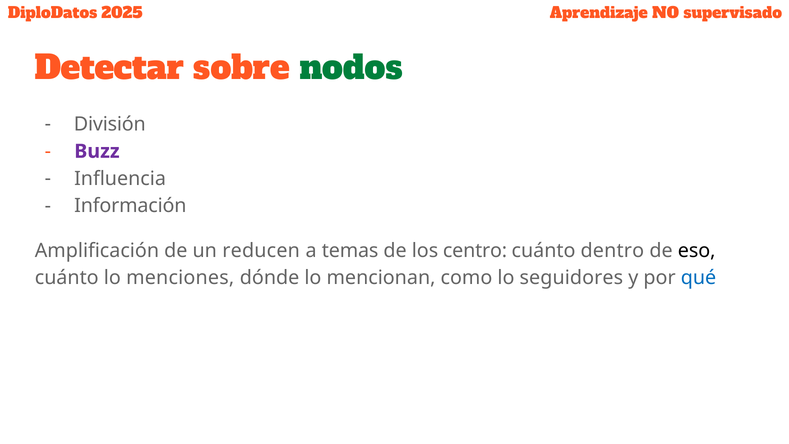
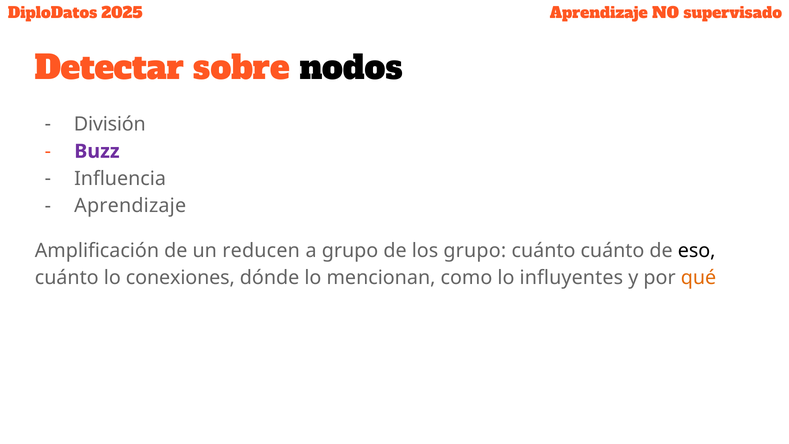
nodos colour: green -> black (351, 68)
Información: Información -> Aprendizaje (130, 206)
a temas: temas -> grupo (350, 250)
los centro: centro -> grupo (475, 250)
cuánto dentro: dentro -> cuánto (612, 250)
menciones: menciones -> conexiones (180, 278)
seguidores: seguidores -> influyentes (571, 278)
qué colour: blue -> orange (699, 278)
